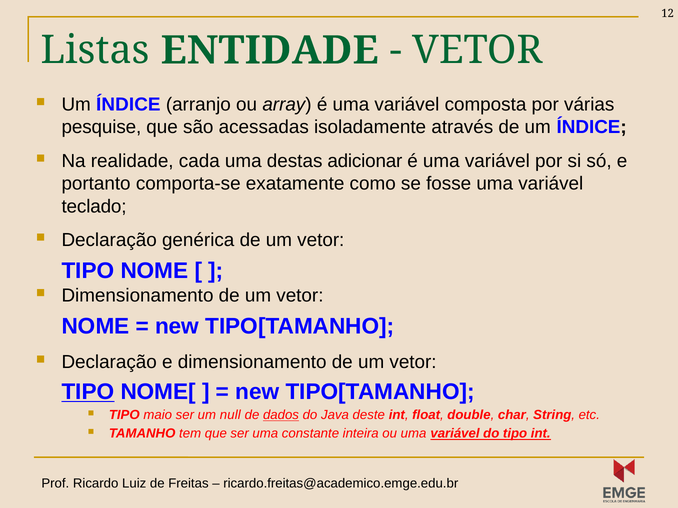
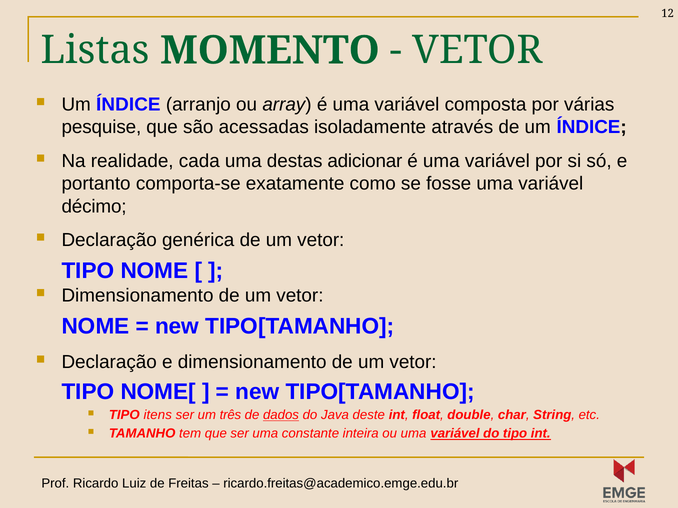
ENTIDADE: ENTIDADE -> MOMENTO (270, 51)
teclado: teclado -> décimo (94, 206)
TIPO underline: present -> none (88, 392)
maio: maio -> itens (158, 416)
null: null -> três (230, 416)
